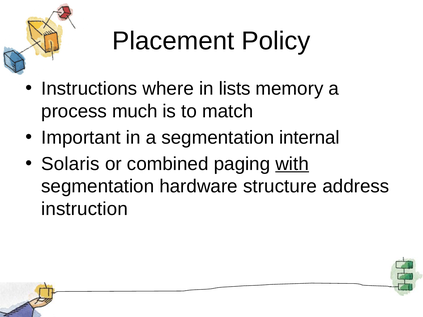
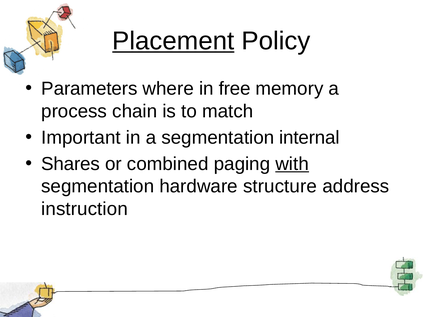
Placement underline: none -> present (173, 41)
Instructions: Instructions -> Parameters (89, 89)
lists: lists -> free (235, 89)
much: much -> chain (135, 111)
Solaris: Solaris -> Shares (71, 164)
